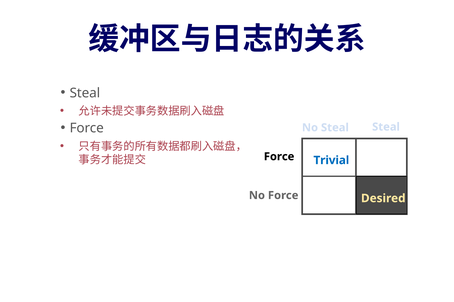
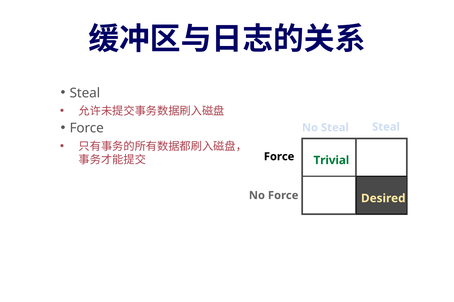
Trivial colour: blue -> green (331, 161)
